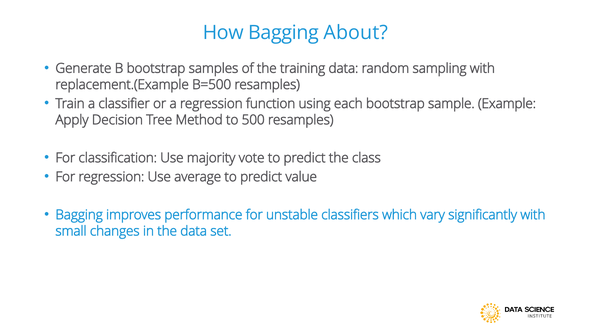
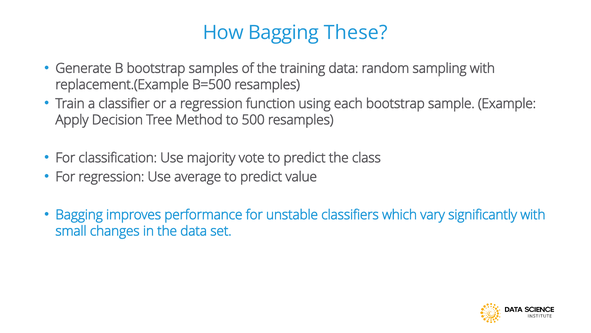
About: About -> These (356, 33)
